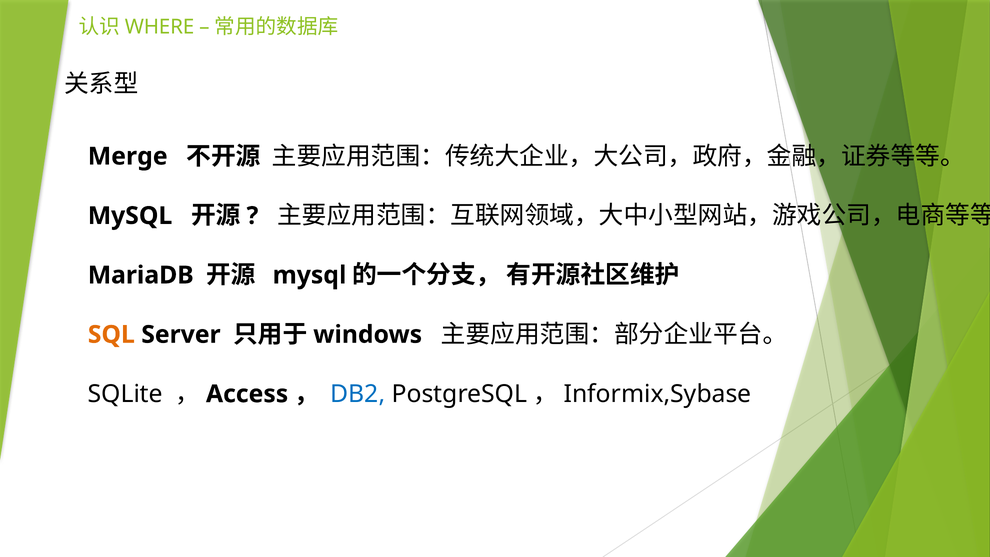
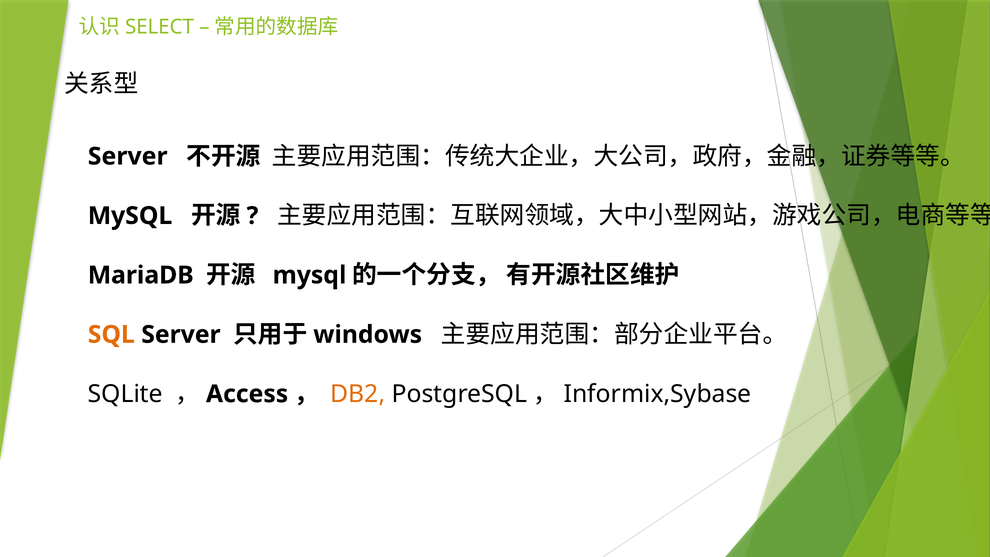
WHERE: WHERE -> SELECT (159, 27)
Merge: Merge -> Server (128, 156)
DB2 colour: blue -> orange (358, 394)
